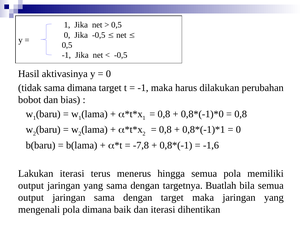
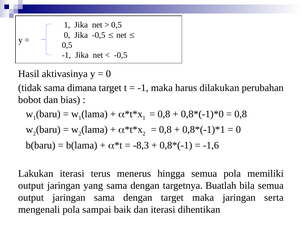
-7,8: -7,8 -> -8,3 (141, 146)
maka jaringan yang: yang -> serta (274, 198)
pola dimana: dimana -> sampai (97, 210)
